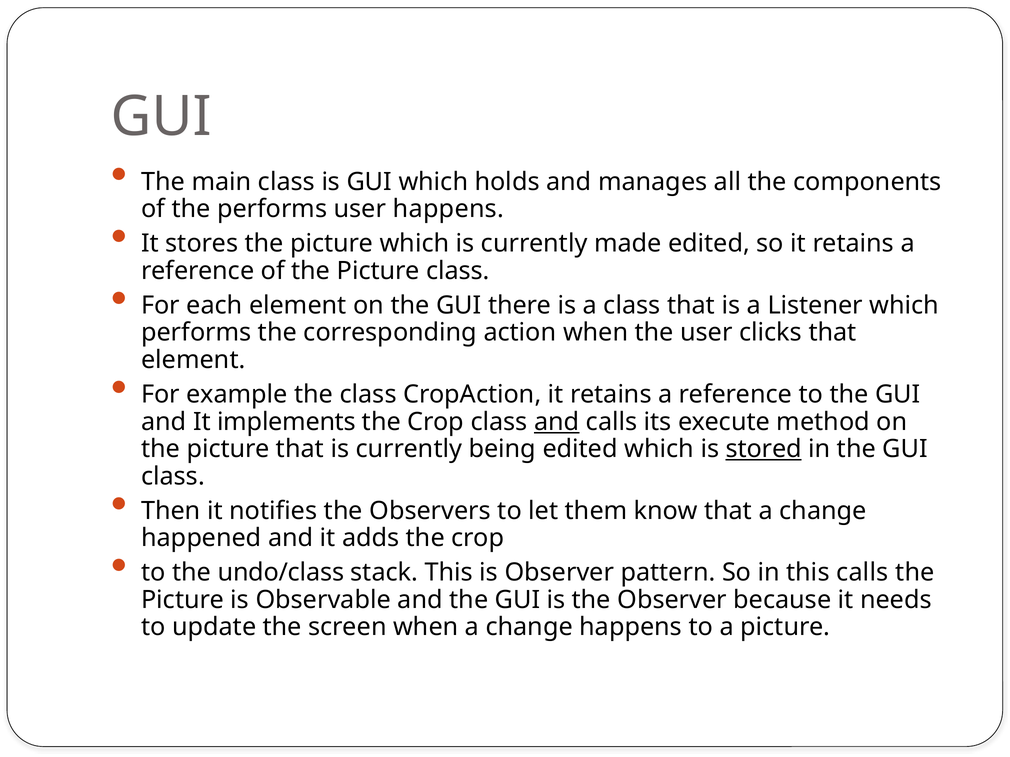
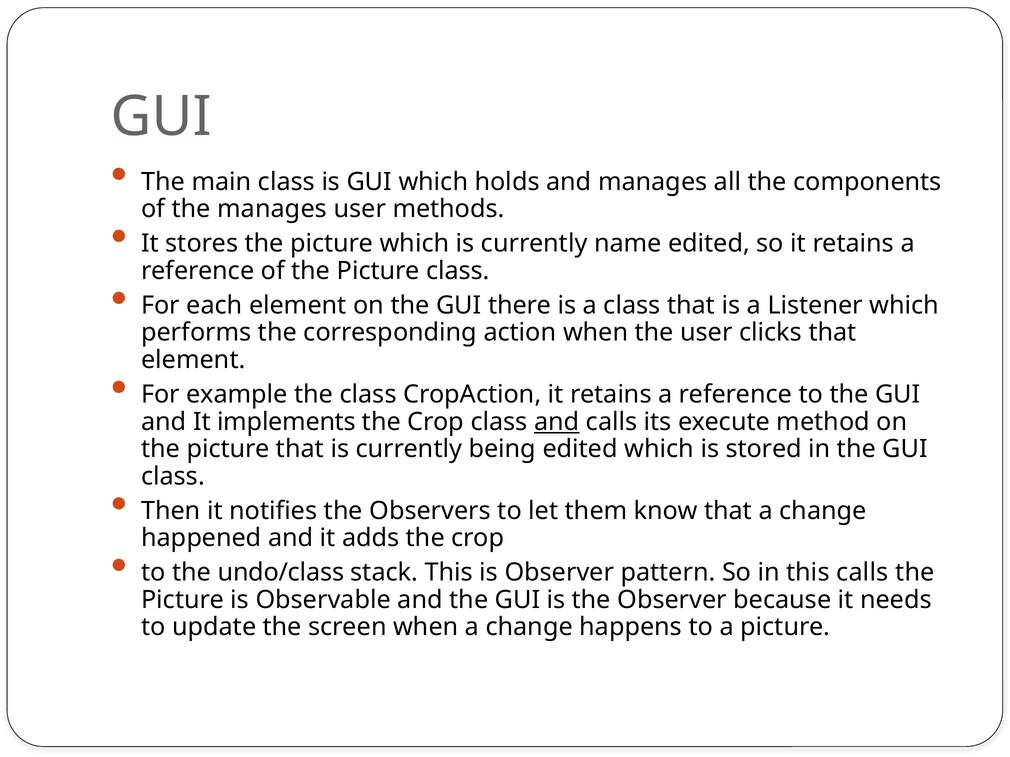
the performs: performs -> manages (272, 209)
user happens: happens -> methods (449, 209)
made: made -> name (628, 244)
stored underline: present -> none (764, 449)
